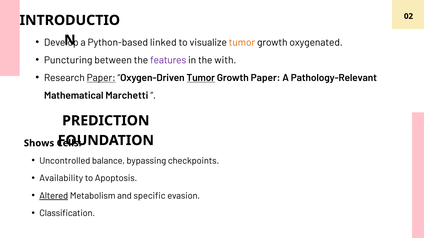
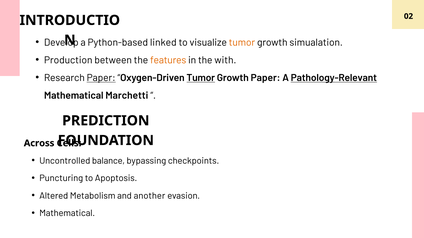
oxygenated: oxygenated -> simualation (316, 43)
Puncturing: Puncturing -> Production (68, 60)
features colour: purple -> orange (168, 60)
Pathology-Relevant underline: none -> present (334, 78)
Shows: Shows -> Across (39, 143)
Availability: Availability -> Puncturing (61, 179)
Altered underline: present -> none (54, 196)
specific: specific -> another (149, 196)
Classification: Classification -> Mathematical (67, 214)
